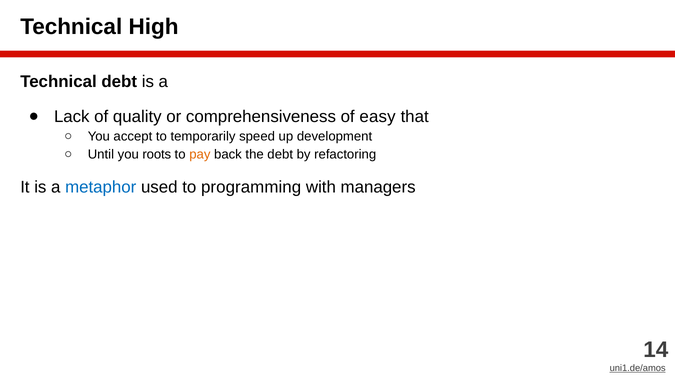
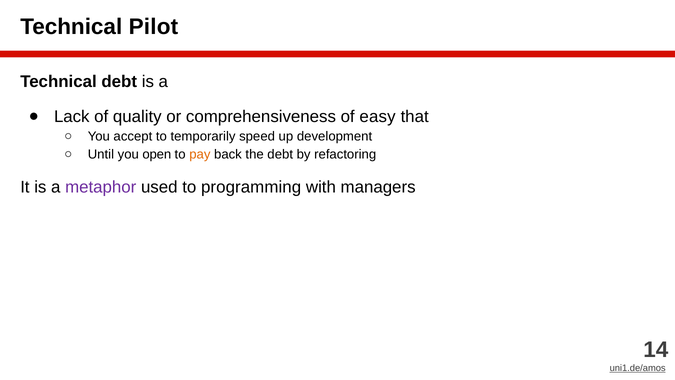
High: High -> Pilot (153, 27)
roots: roots -> open (157, 155)
metaphor colour: blue -> purple (101, 187)
